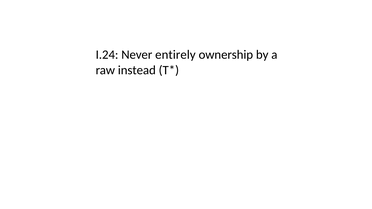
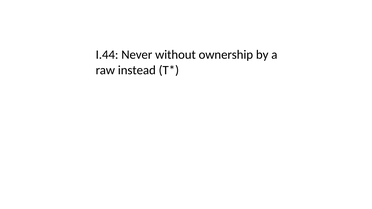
I.24: I.24 -> I.44 (107, 55)
entirely: entirely -> without (175, 55)
